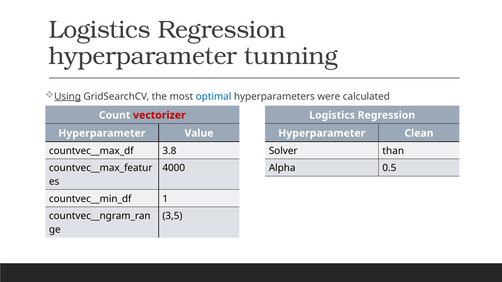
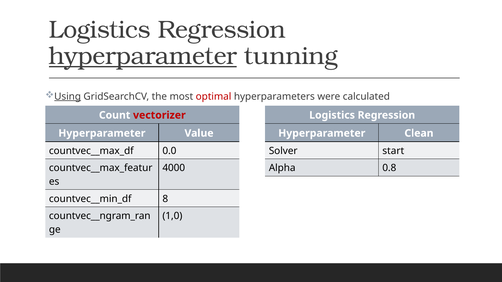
hyperparameter underline: none -> present (143, 56)
optimal colour: blue -> red (214, 97)
3.8: 3.8 -> 0.0 (169, 151)
than: than -> start (393, 151)
0.5: 0.5 -> 0.8 (389, 168)
1: 1 -> 8 (165, 199)
3,5: 3,5 -> 1,0 (172, 216)
